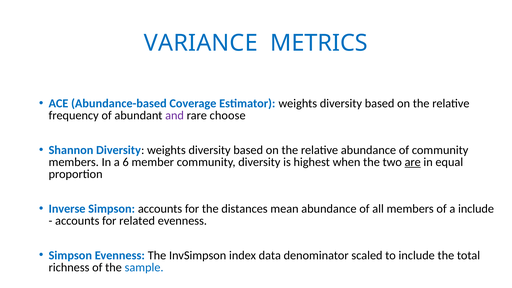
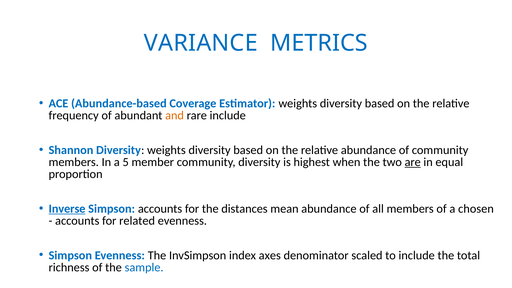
and colour: purple -> orange (175, 115)
rare choose: choose -> include (228, 115)
6: 6 -> 5 (126, 162)
Inverse underline: none -> present (67, 209)
a include: include -> chosen (476, 209)
data: data -> axes (270, 255)
